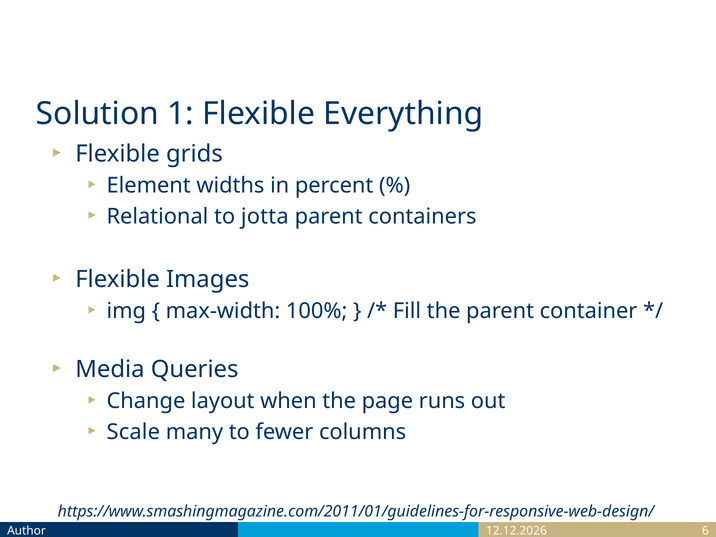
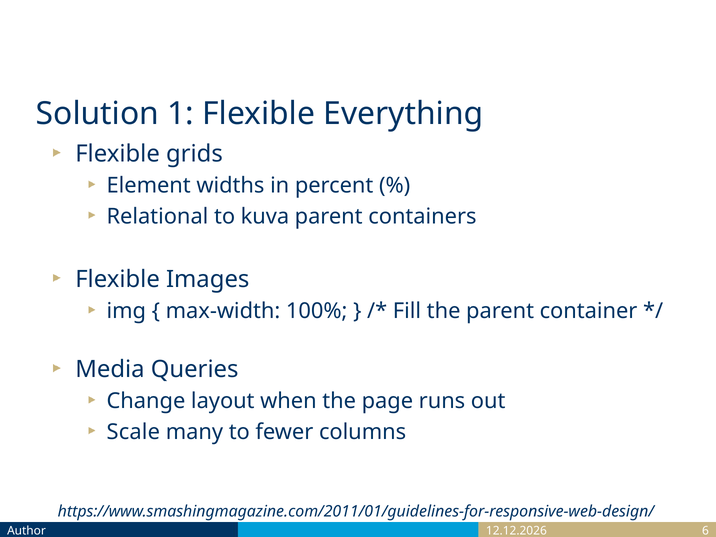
jotta: jotta -> kuva (265, 216)
